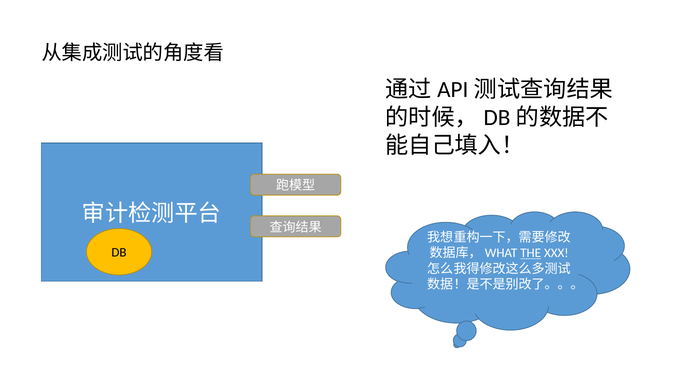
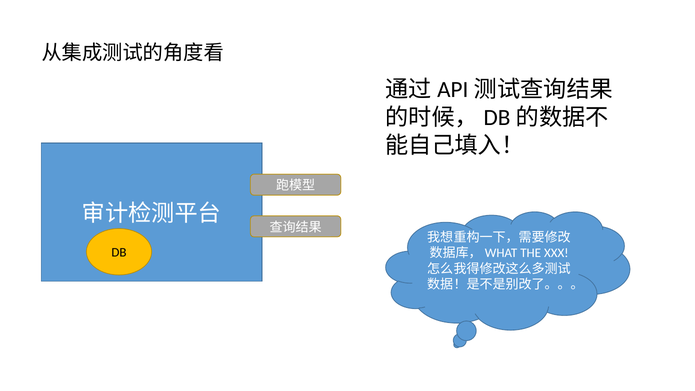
THE underline: present -> none (531, 253)
